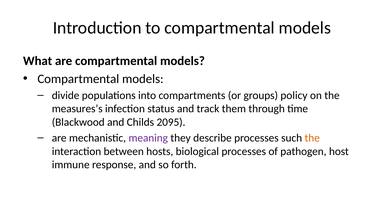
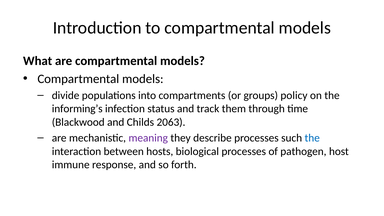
measures’s: measures’s -> informing’s (77, 109)
2095: 2095 -> 2063 (171, 122)
the colour: orange -> blue (312, 138)
